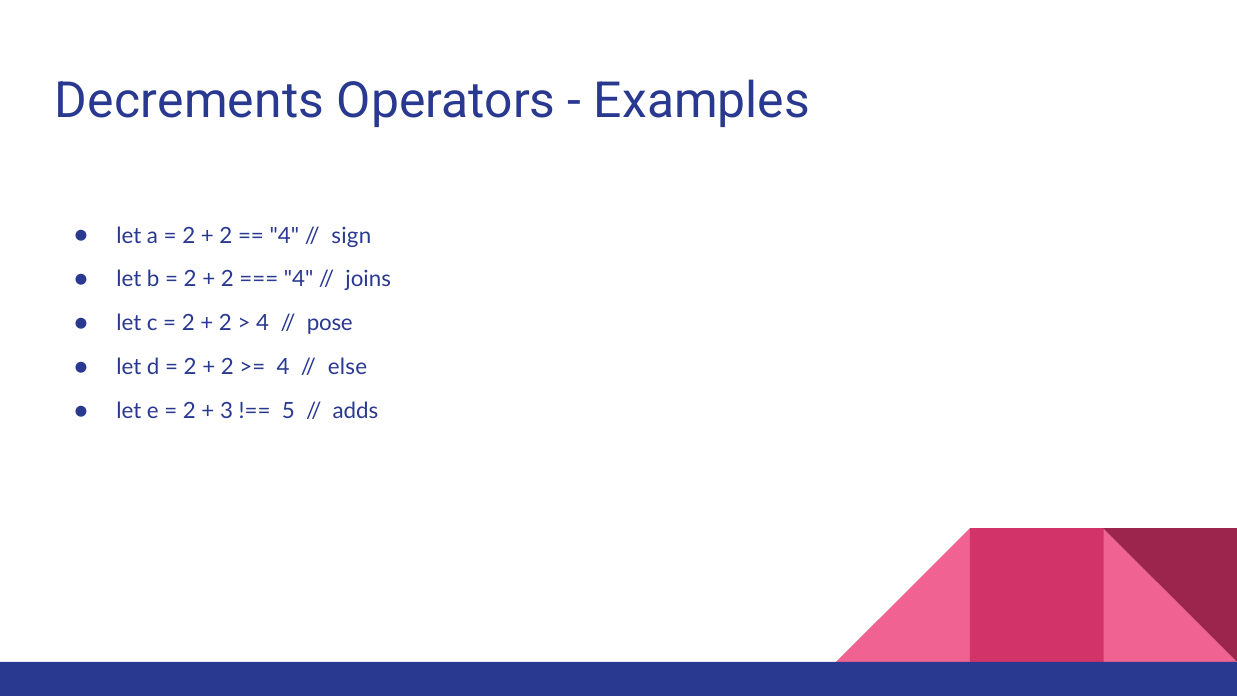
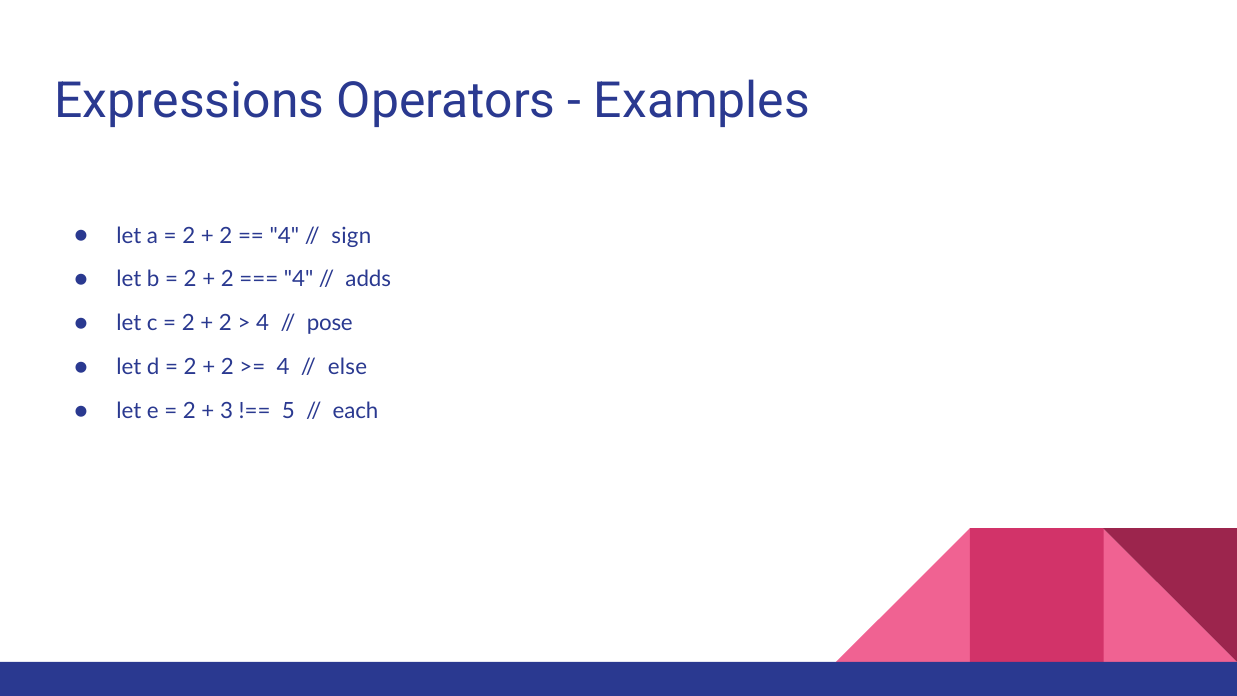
Decrements: Decrements -> Expressions (190, 101)
joins: joins -> adds (368, 280)
adds: adds -> each (356, 411)
